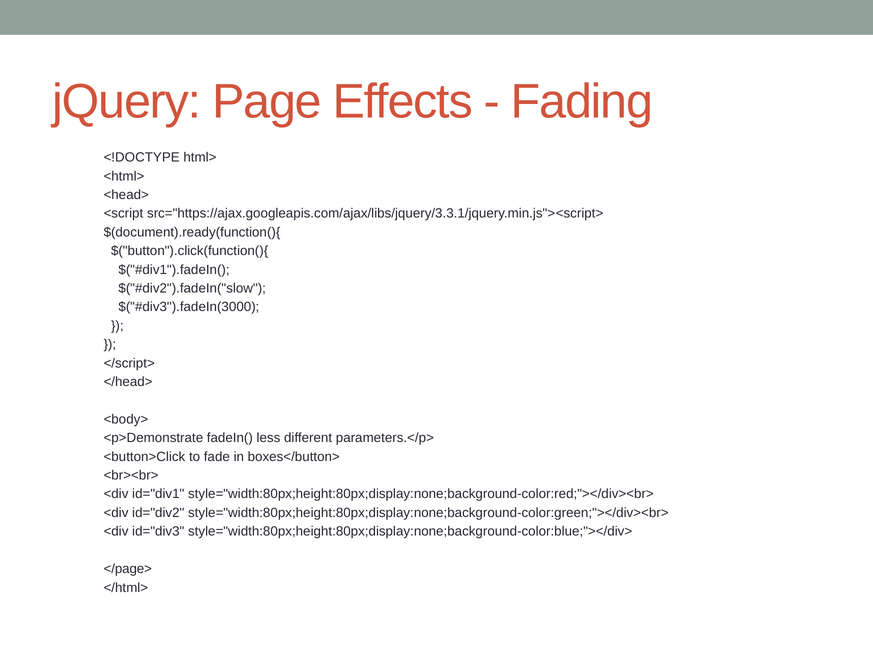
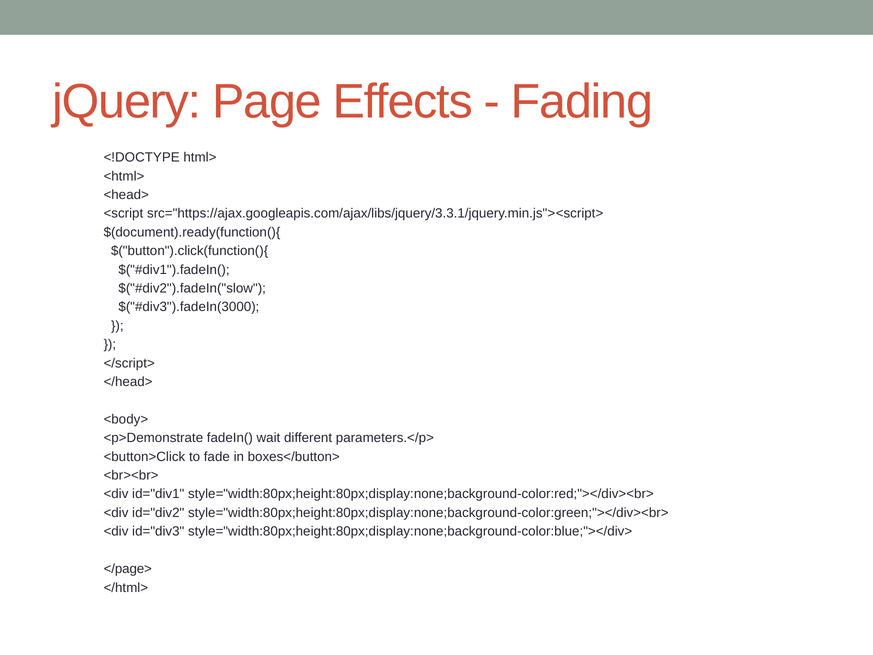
less: less -> wait (268, 438)
